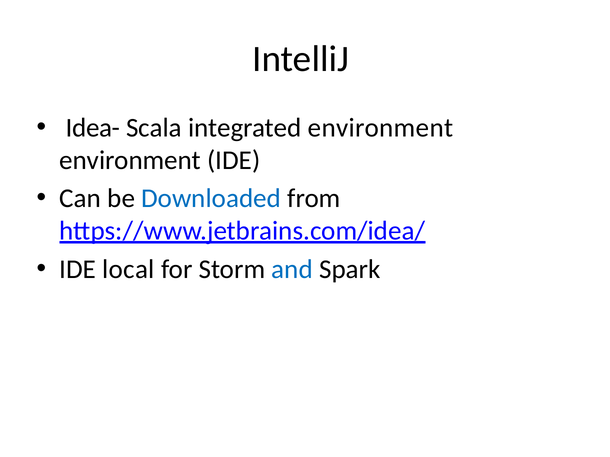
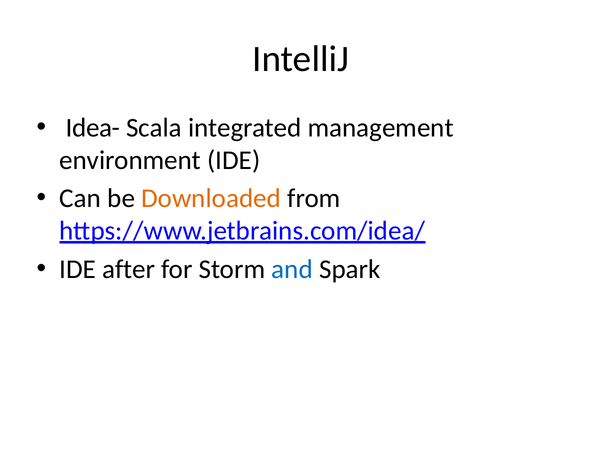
integrated environment: environment -> management (381, 128)
Downloaded colour: blue -> orange (211, 198)
local: local -> after (129, 270)
